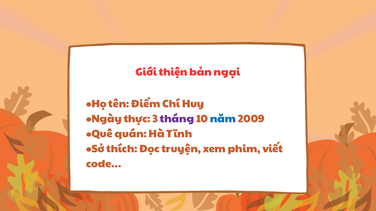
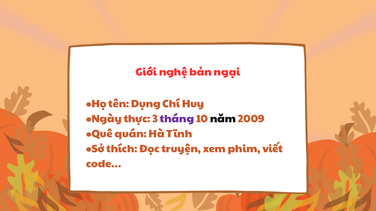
thiện: thiện -> nghệ (173, 72)
Điểm: Điểm -> Dụng (146, 104)
năm colour: blue -> black (223, 119)
